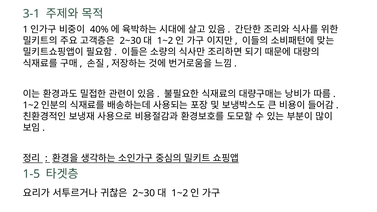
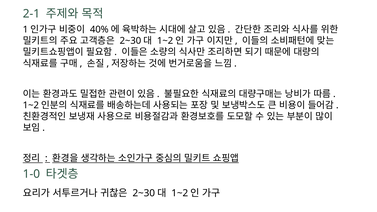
3-1: 3-1 -> 2-1 (31, 14)
1-5: 1-5 -> 1-0 (31, 174)
